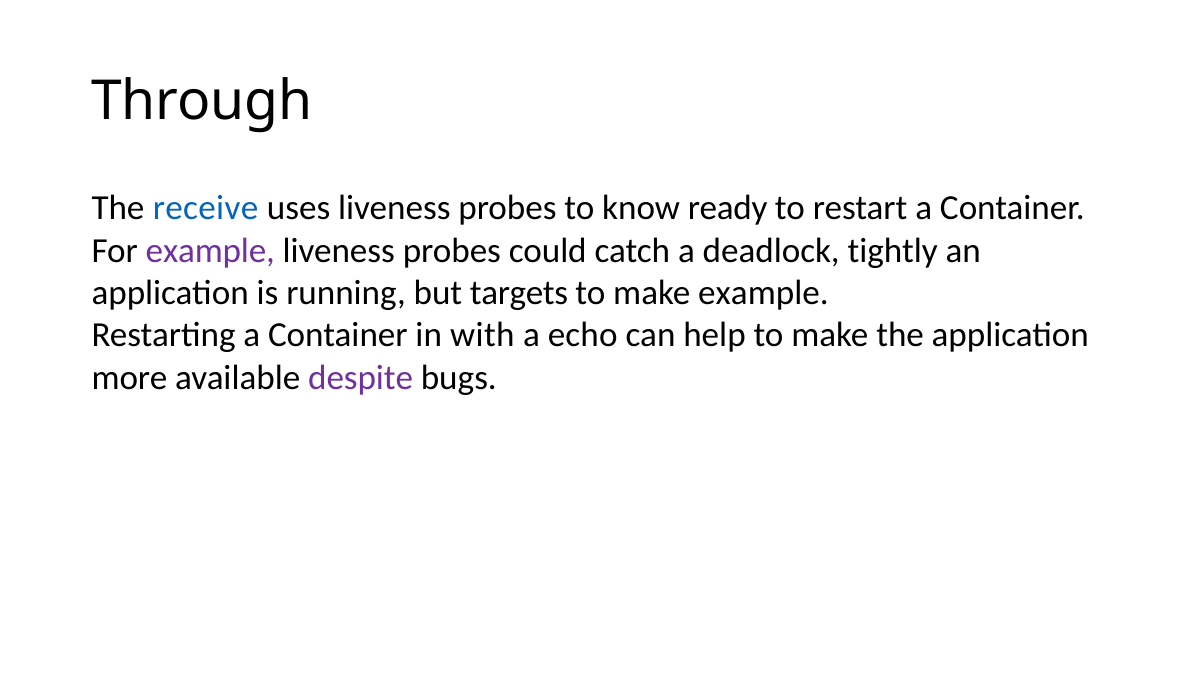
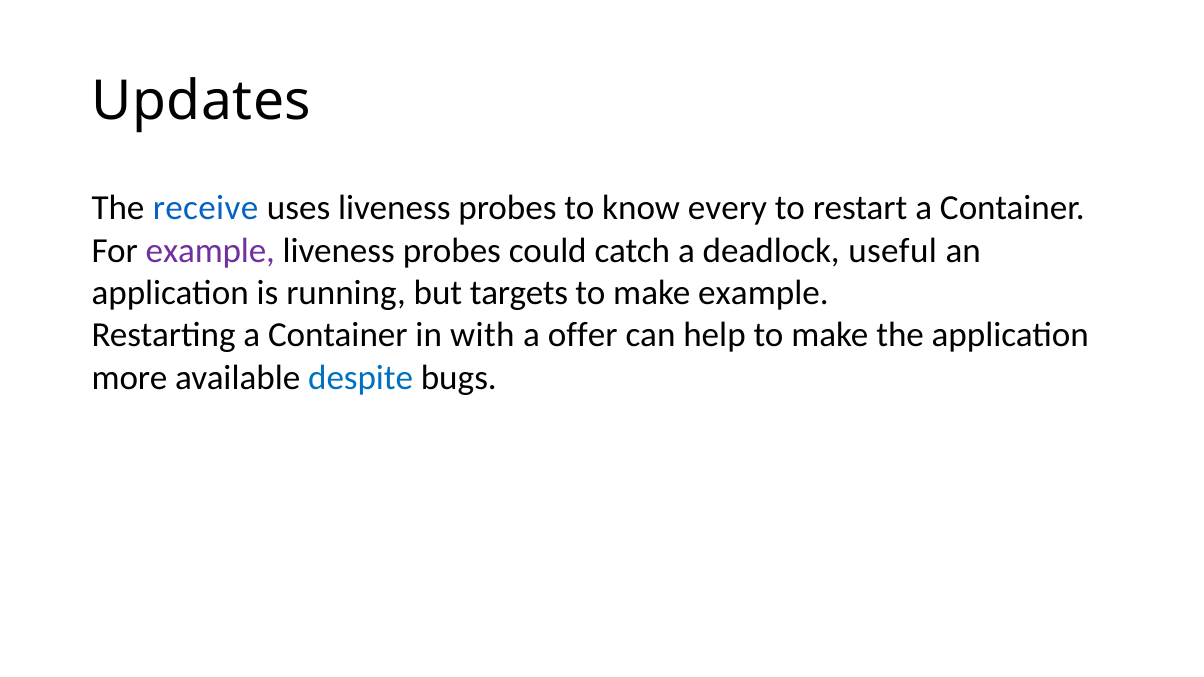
Through: Through -> Updates (202, 101)
ready: ready -> every (727, 208)
tightly: tightly -> useful (893, 251)
echo: echo -> offer (583, 335)
despite colour: purple -> blue (361, 378)
